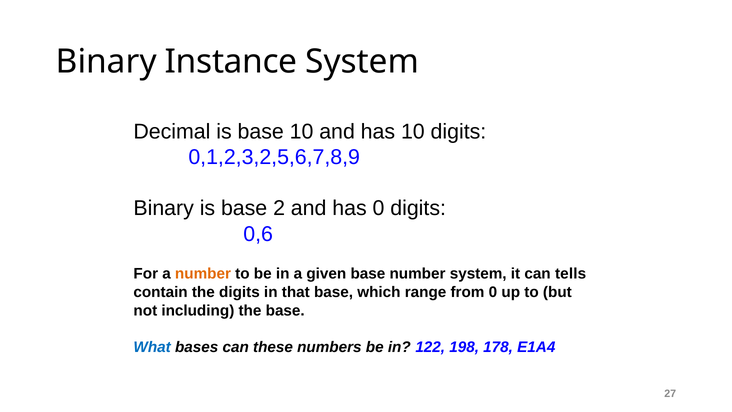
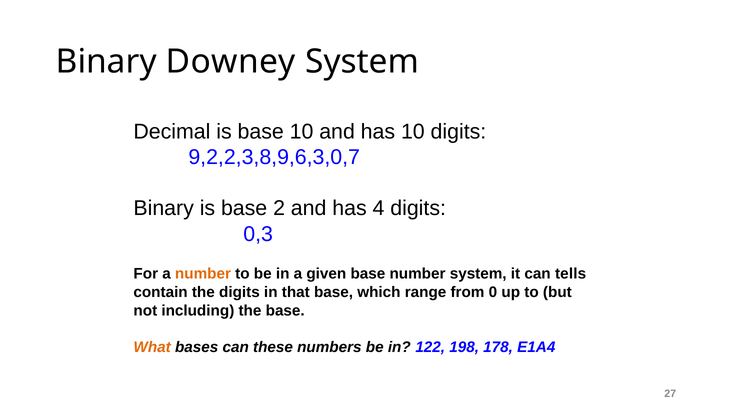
Instance: Instance -> Downey (231, 61)
0,1,2,3,2,5,6,7,8,9: 0,1,2,3,2,5,6,7,8,9 -> 9,2,2,3,8,9,6,3,0,7 (274, 157)
has 0: 0 -> 4 (379, 208)
0,6: 0,6 -> 0,3 (258, 234)
What colour: blue -> orange (152, 347)
